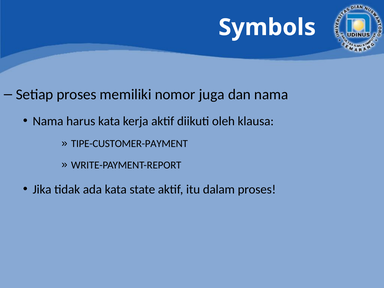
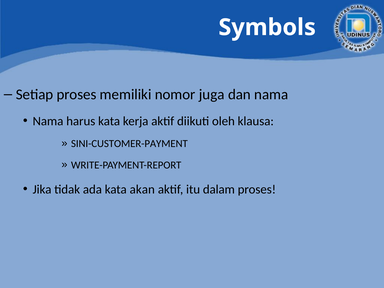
TIPE-CUSTOMER-PAYMENT: TIPE-CUSTOMER-PAYMENT -> SINI-CUSTOMER-PAYMENT (129, 144)
state: state -> akan (142, 189)
